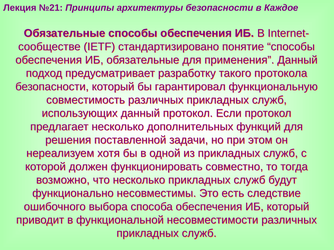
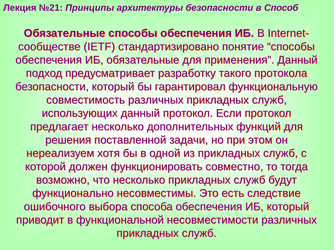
Каждое: Каждое -> Способ (281, 8)
